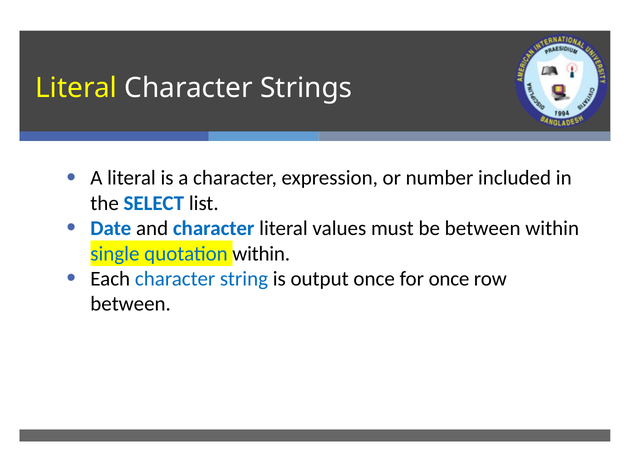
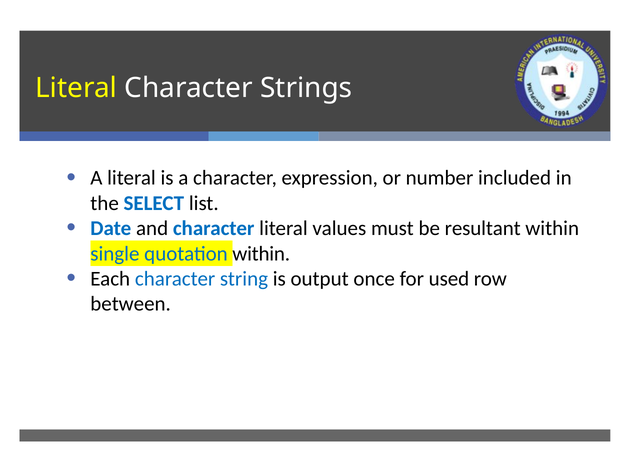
be between: between -> resultant (483, 228)
for once: once -> used (449, 279)
